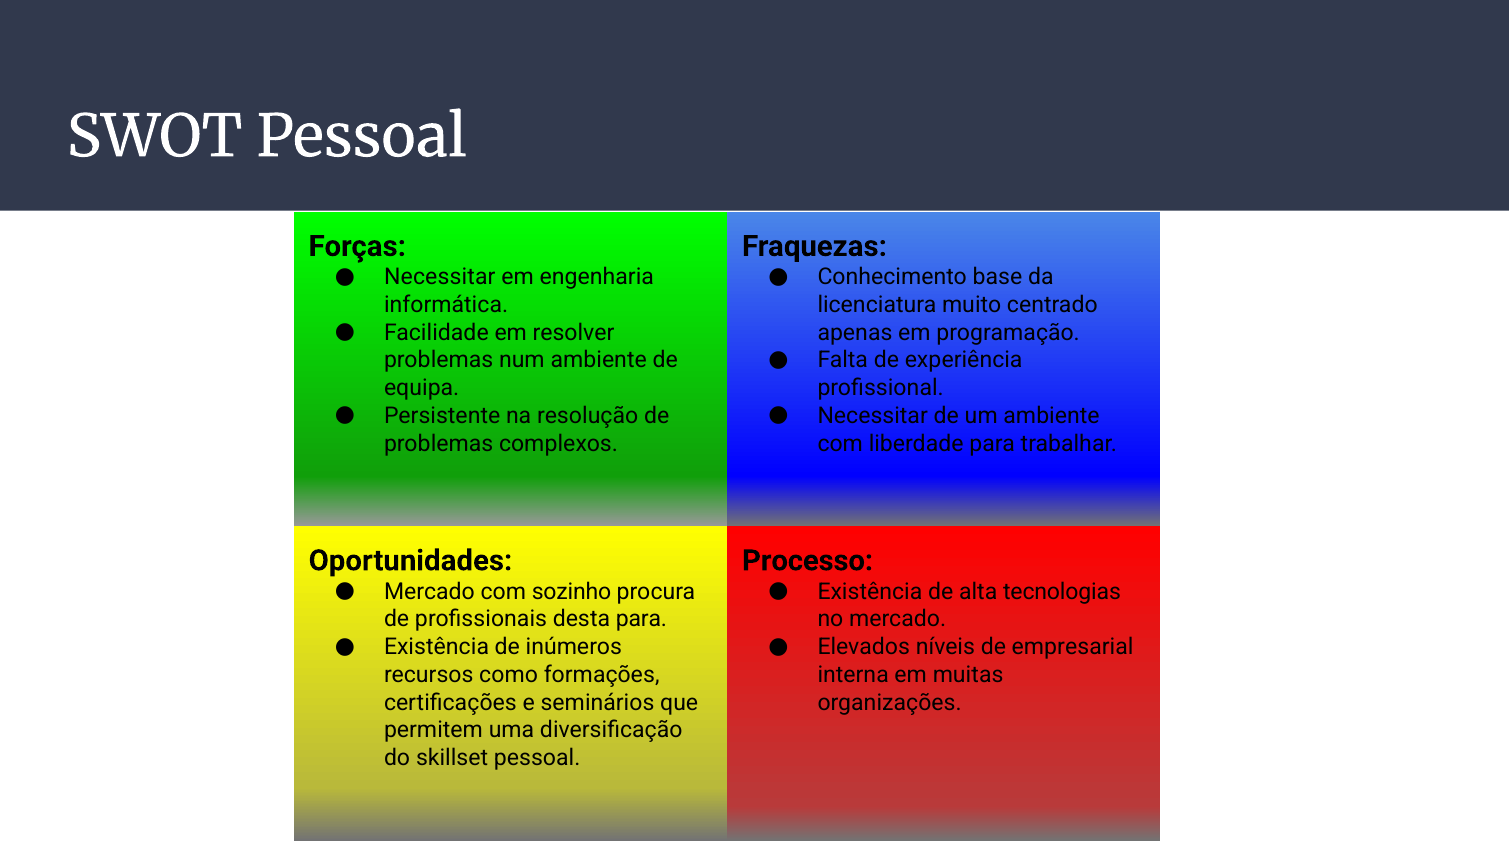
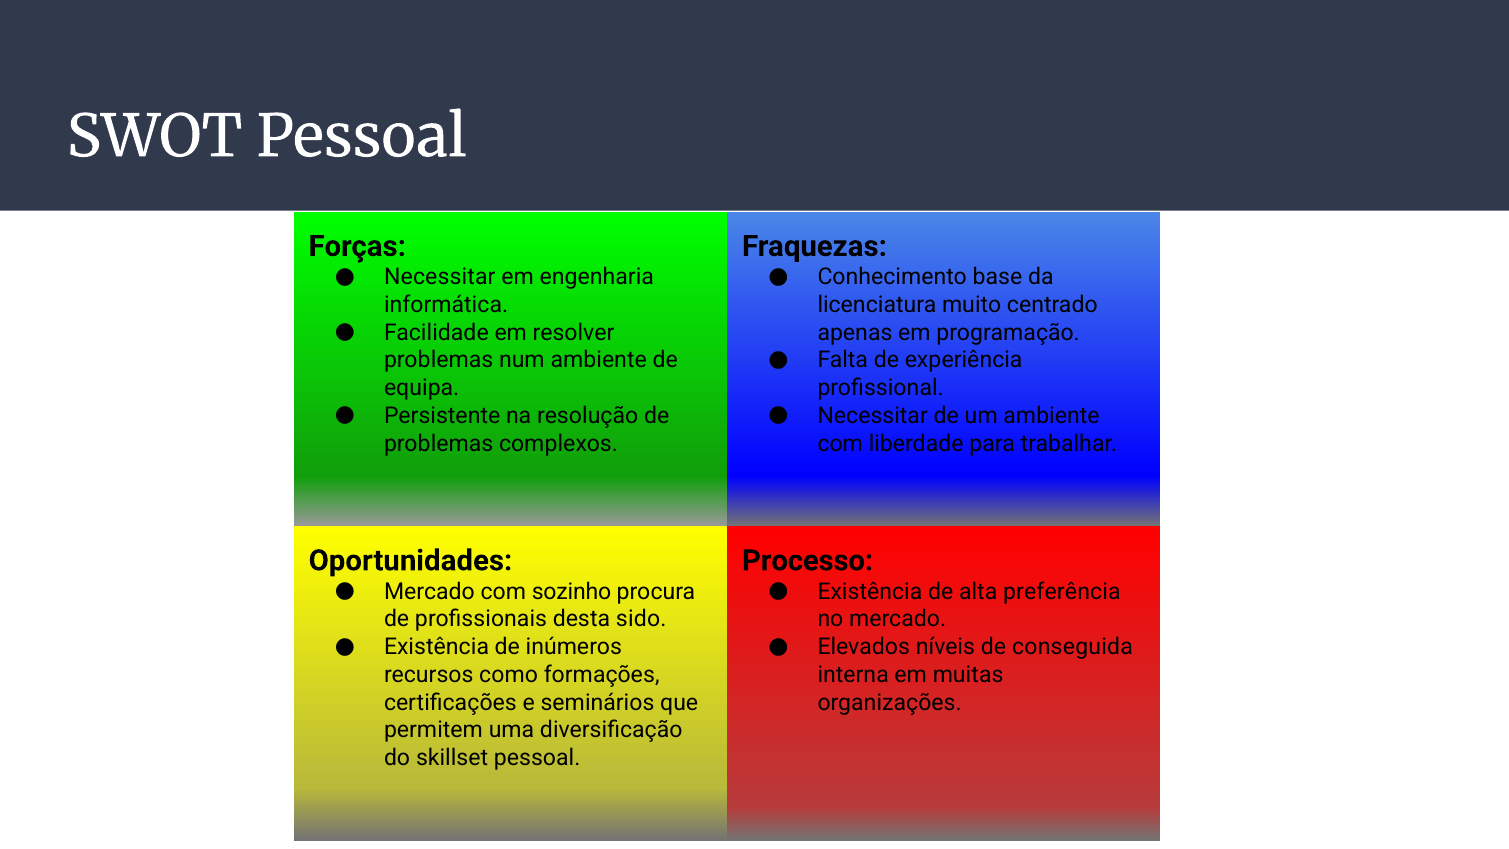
tecnologias: tecnologias -> preferência (1062, 592)
desta para: para -> sido (641, 619)
empresarial: empresarial -> conseguida (1073, 647)
